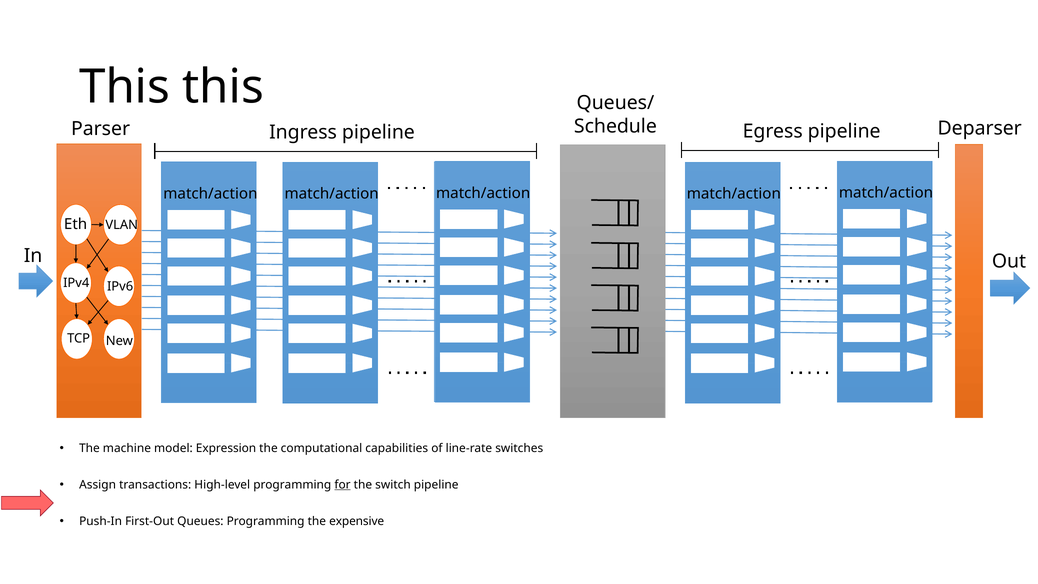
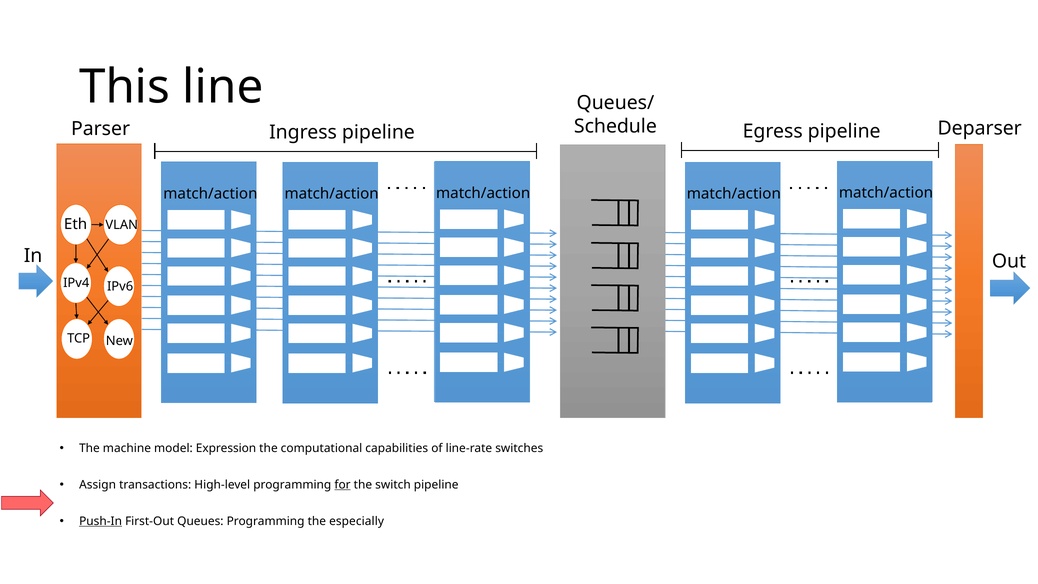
This this: this -> line (223, 87)
Push-In underline: none -> present (101, 521)
expensive: expensive -> especially (357, 521)
